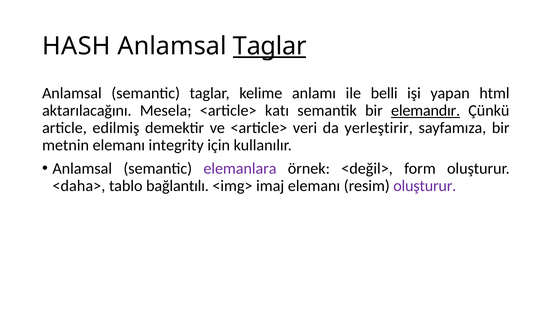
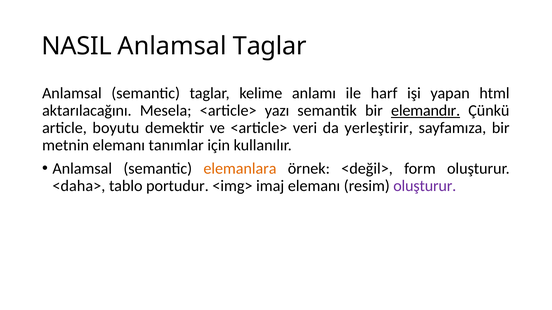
HASH: HASH -> NASIL (77, 46)
Taglar underline: present -> none (270, 46)
belli: belli -> harf (384, 93)
katı: katı -> yazı (277, 111)
edilmiş: edilmiş -> boyutu (116, 128)
integrity: integrity -> tanımlar (176, 146)
elemanlara colour: purple -> orange (240, 169)
bağlantılı: bağlantılı -> portudur (177, 186)
